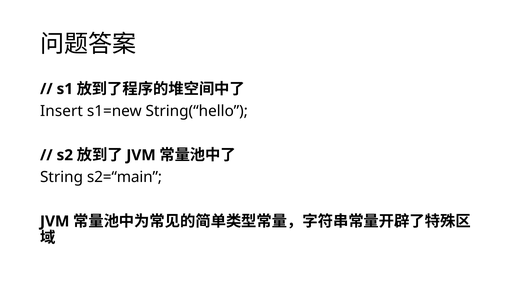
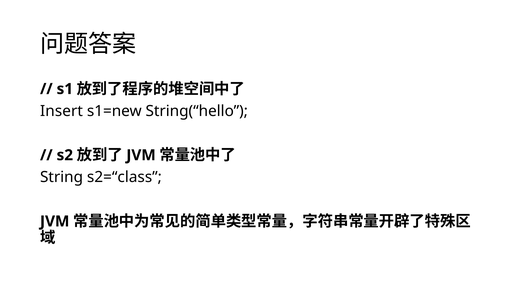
s2=“main: s2=“main -> s2=“class (124, 177)
